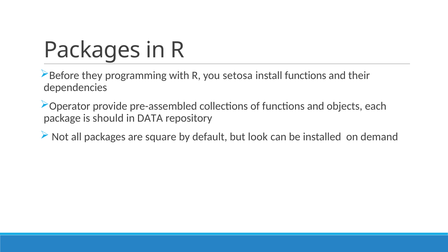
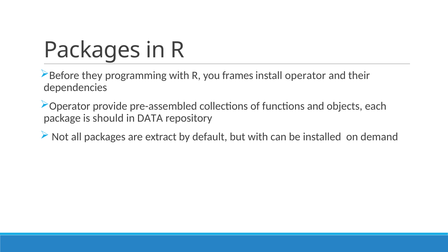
setosa: setosa -> frames (238, 75)
install functions: functions -> operator (305, 75)
square: square -> extract (161, 137)
but look: look -> with (258, 137)
